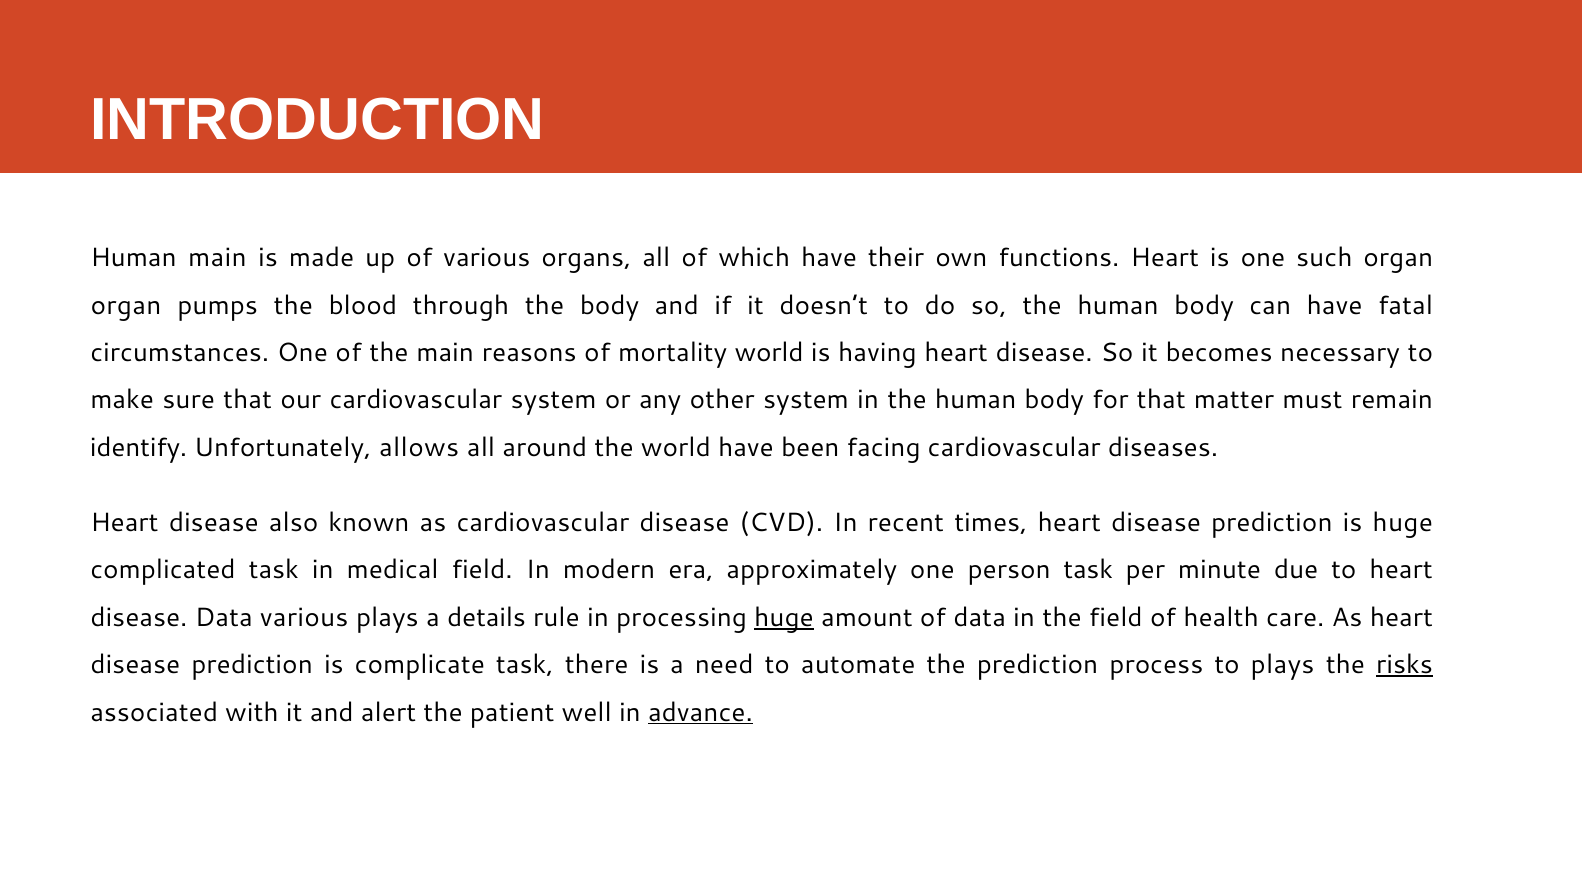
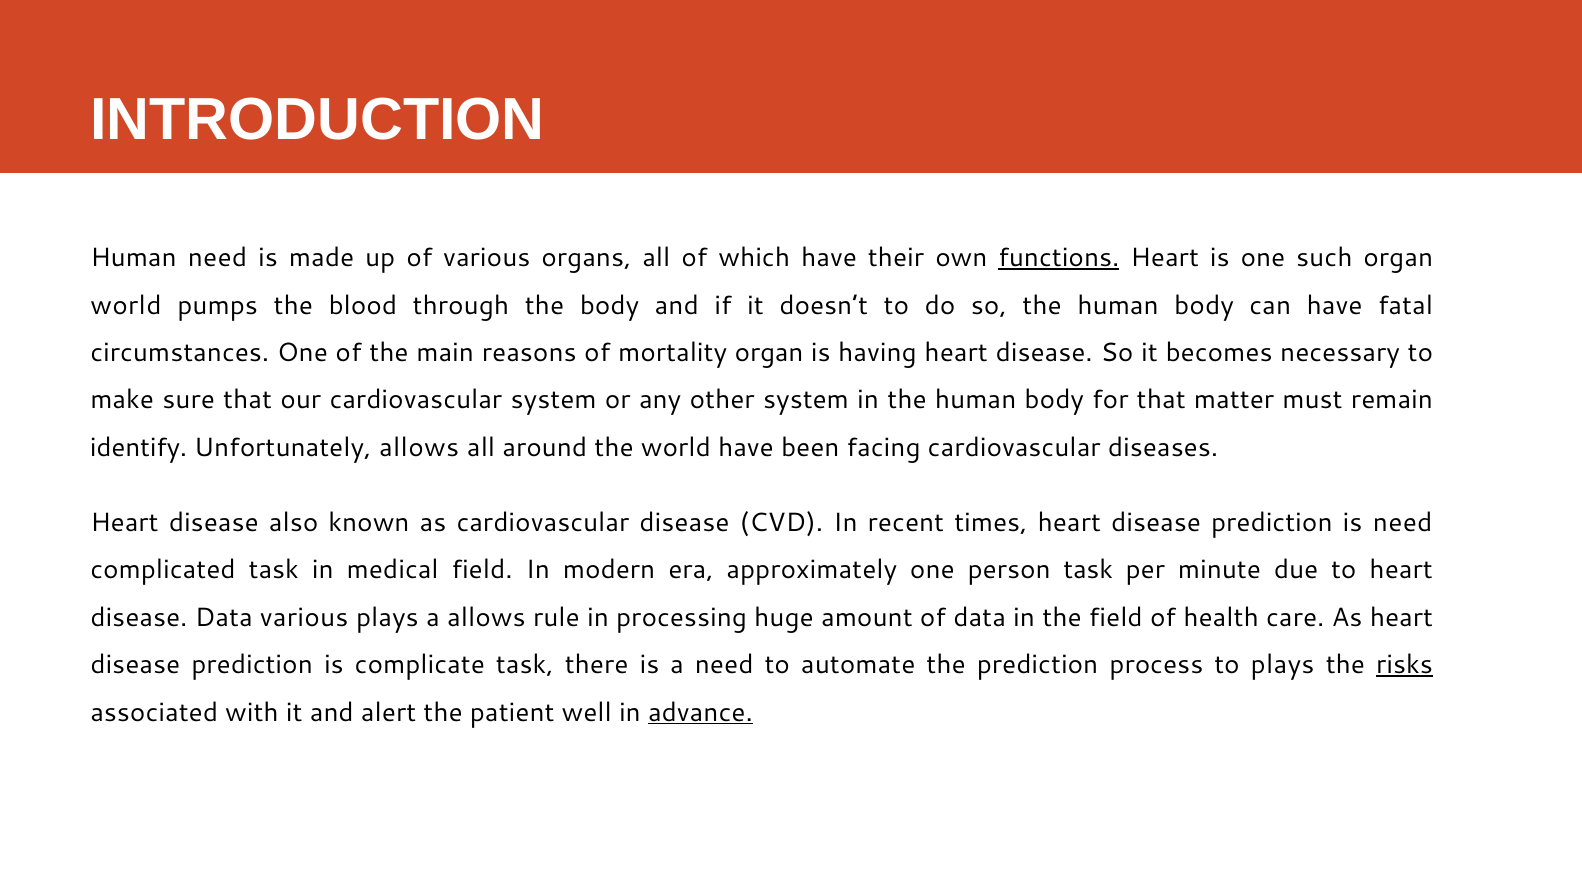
Human main: main -> need (218, 258)
functions underline: none -> present (1059, 258)
organ: organ -> world (126, 305)
mortality world: world -> organ (769, 353)
is huge: huge -> need (1403, 523)
a details: details -> allows (486, 617)
huge underline: present -> none (784, 617)
